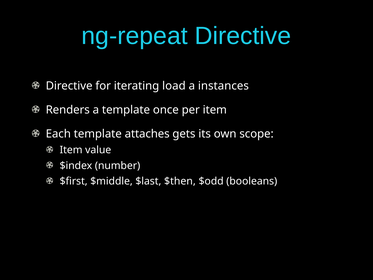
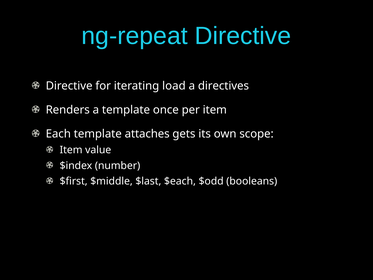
instances: instances -> directives (223, 86)
$then: $then -> $each (180, 181)
